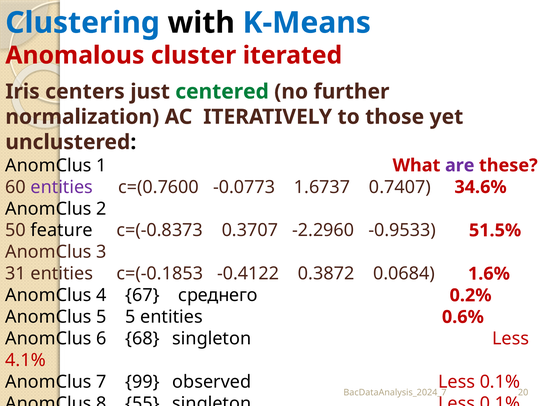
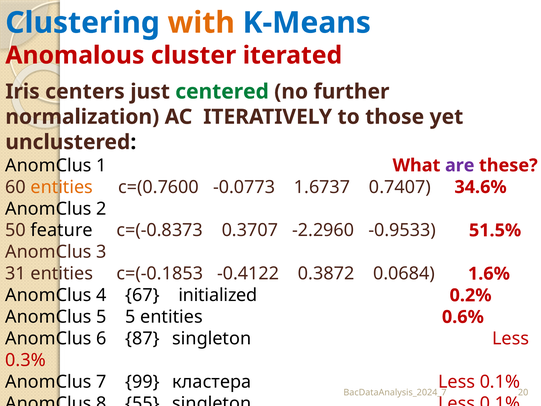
with colour: black -> orange (201, 23)
entities colour: purple -> orange (62, 187)
среднего: среднего -> initialized (218, 295)
68: 68 -> 87 (142, 338)
4.1%: 4.1% -> 0.3% (26, 360)
observed: observed -> кластера (212, 382)
